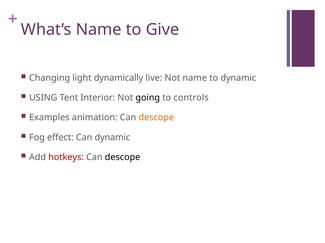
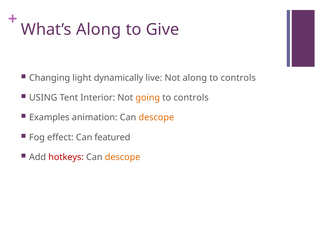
What’s Name: Name -> Along (99, 30)
Not name: name -> along (195, 78)
dynamic: dynamic -> controls (238, 78)
going colour: black -> orange (148, 98)
Can dynamic: dynamic -> featured (112, 138)
descope colour: black -> orange (123, 158)
